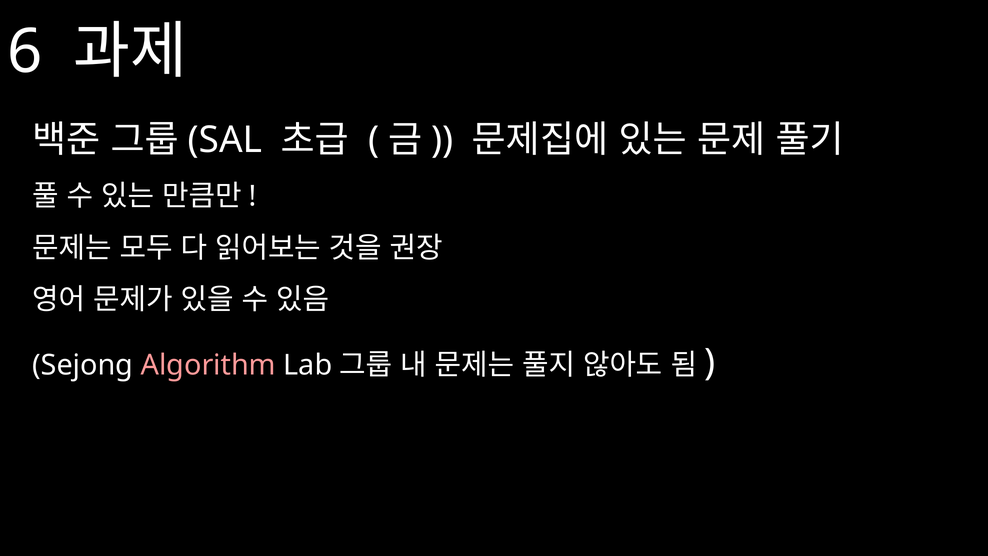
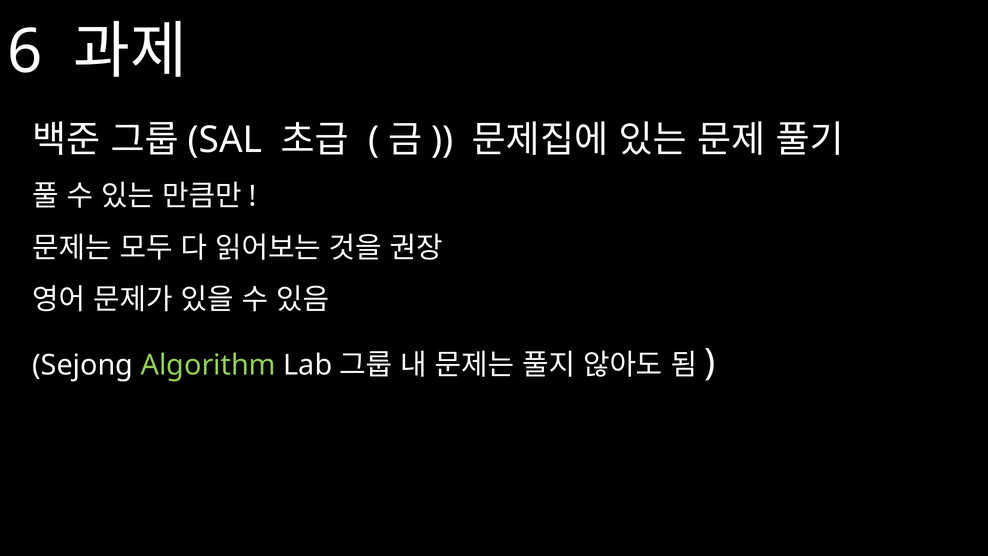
Algorithm colour: pink -> light green (208, 365)
